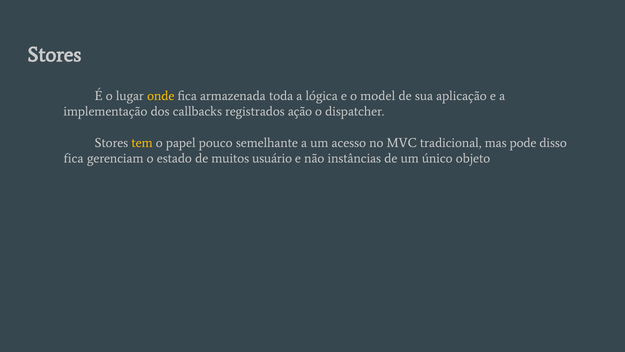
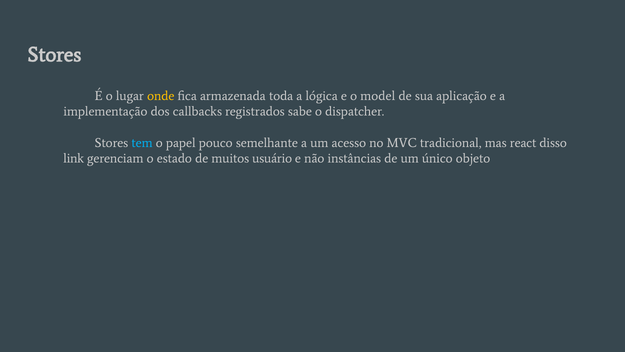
ação: ação -> sabe (300, 111)
tem colour: yellow -> light blue (142, 143)
pode: pode -> react (523, 143)
fica: fica -> link (74, 158)
